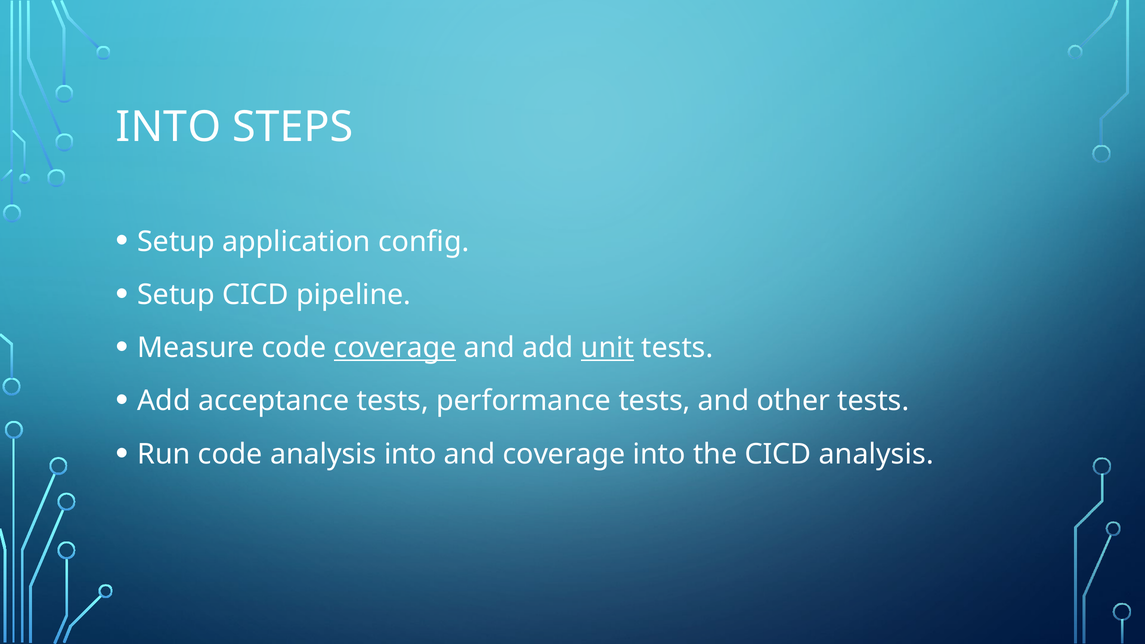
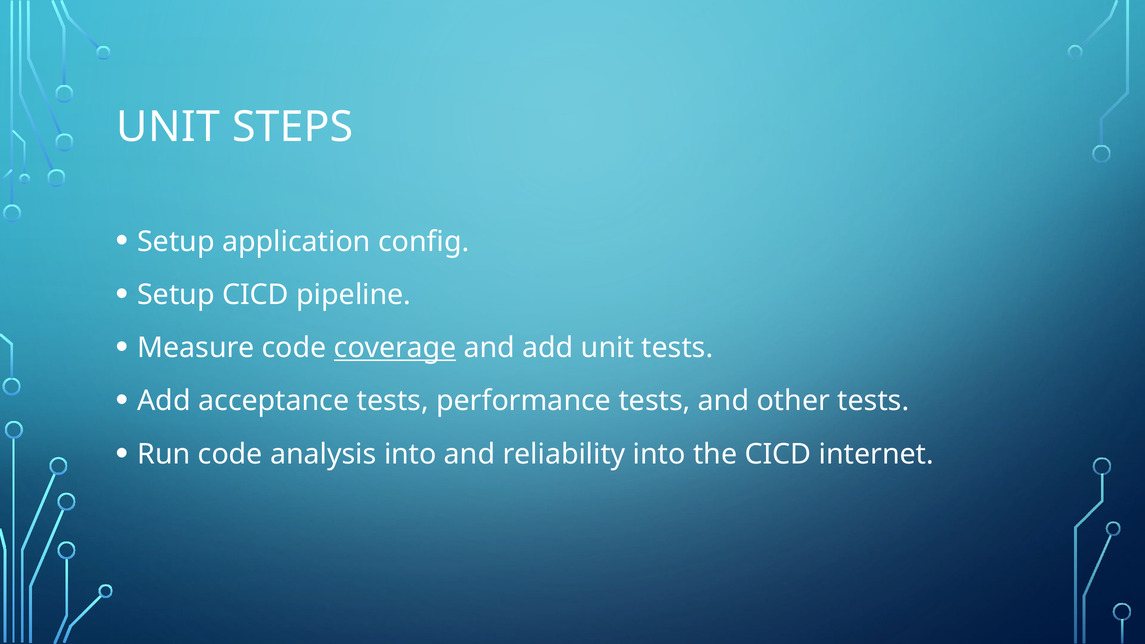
INTO: INTO -> UNIT (168, 127)
unit underline: present -> none (608, 348)
and coverage: coverage -> reliability (564, 454)
CICD analysis: analysis -> internet (876, 454)
